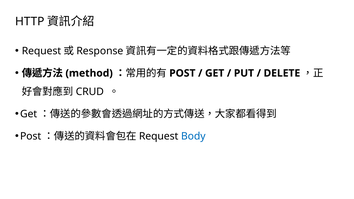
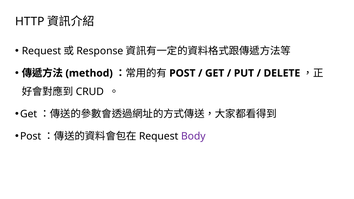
Body colour: blue -> purple (193, 136)
